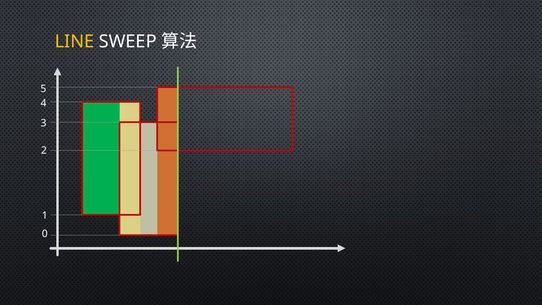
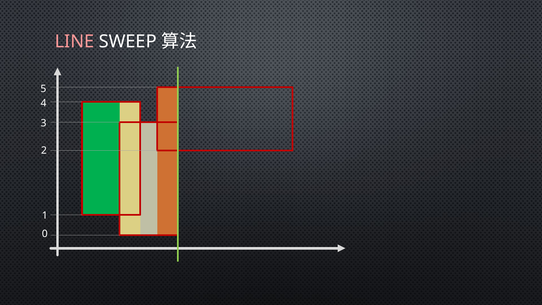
LINE colour: yellow -> pink (74, 41)
